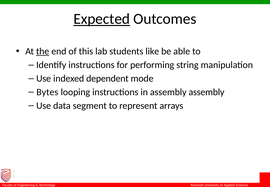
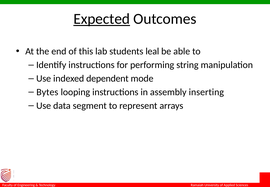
the underline: present -> none (43, 51)
like: like -> leal (152, 51)
assembly assembly: assembly -> inserting (206, 92)
